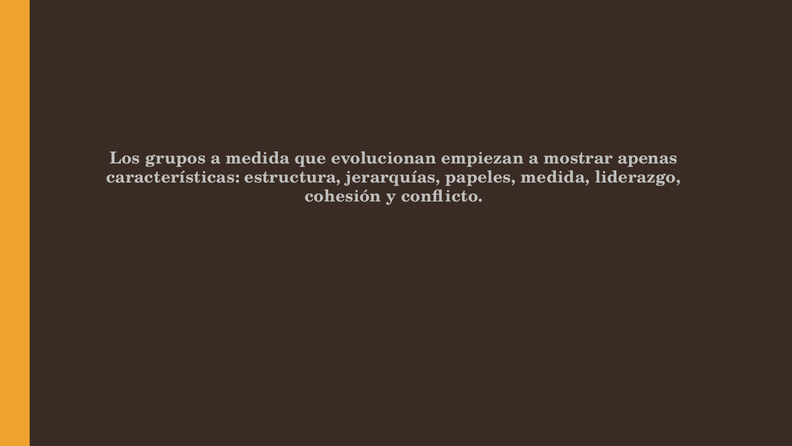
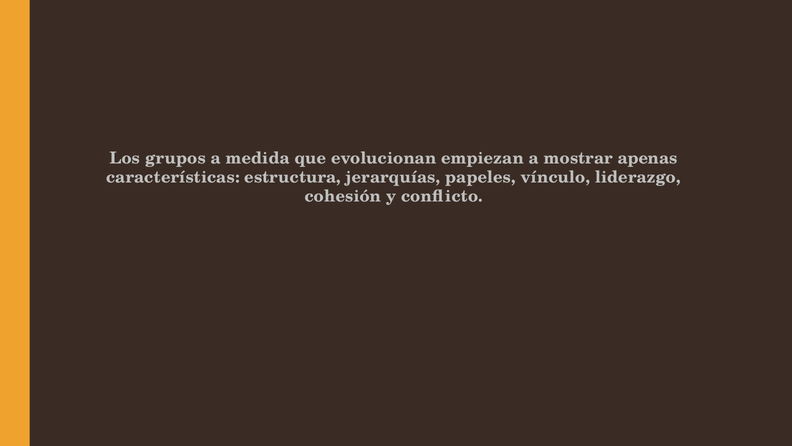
papeles medida: medida -> vínculo (555, 177)
